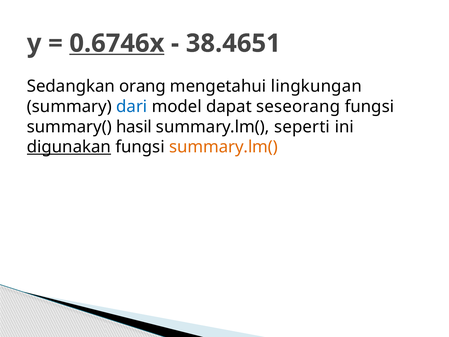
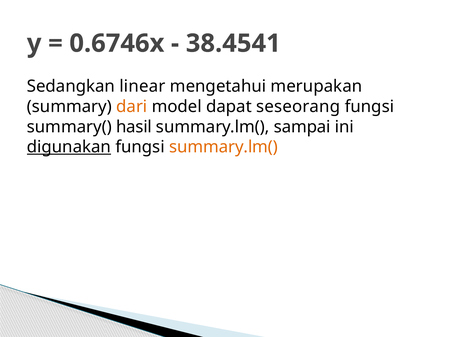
0.6746x underline: present -> none (117, 43)
38.4651: 38.4651 -> 38.4541 (233, 43)
orang: orang -> linear (142, 86)
lingkungan: lingkungan -> merupakan (316, 86)
dari colour: blue -> orange (132, 106)
seperti: seperti -> sampai (302, 127)
